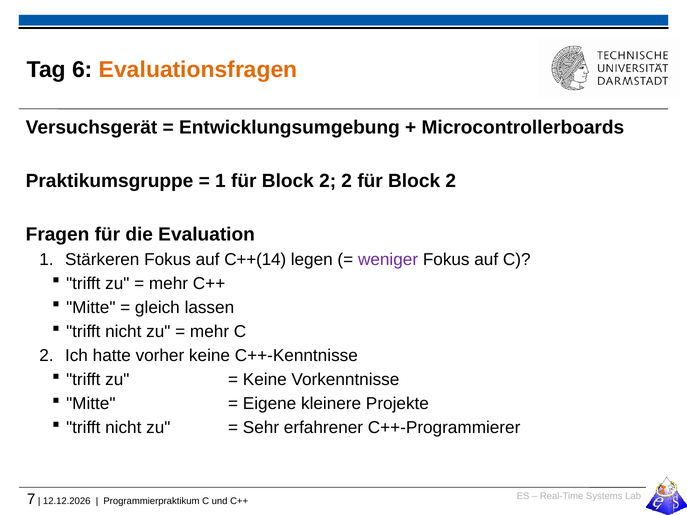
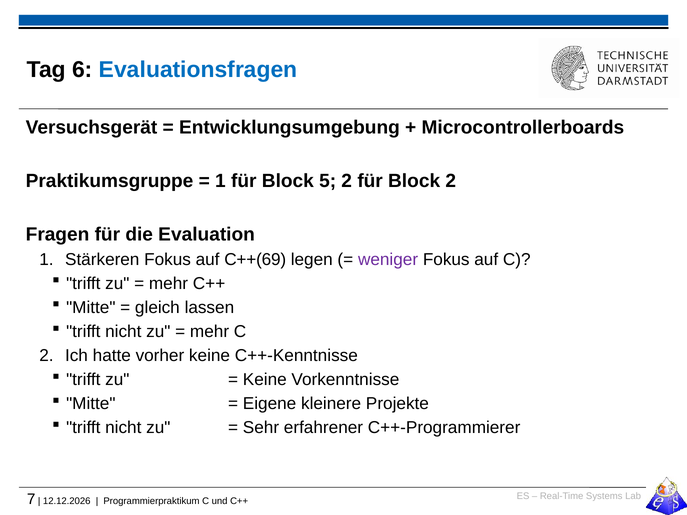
Evaluationsfragen colour: orange -> blue (198, 70)
1 für Block 2: 2 -> 5 (328, 181)
C++(14: C++(14 -> C++(69 (255, 260)
